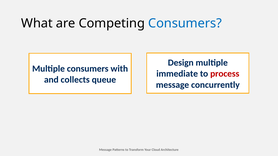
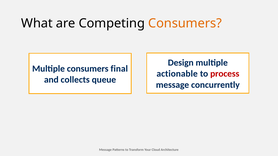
Consumers colour: blue -> orange (185, 23)
with: with -> final (119, 69)
immediate: immediate -> actionable (177, 74)
